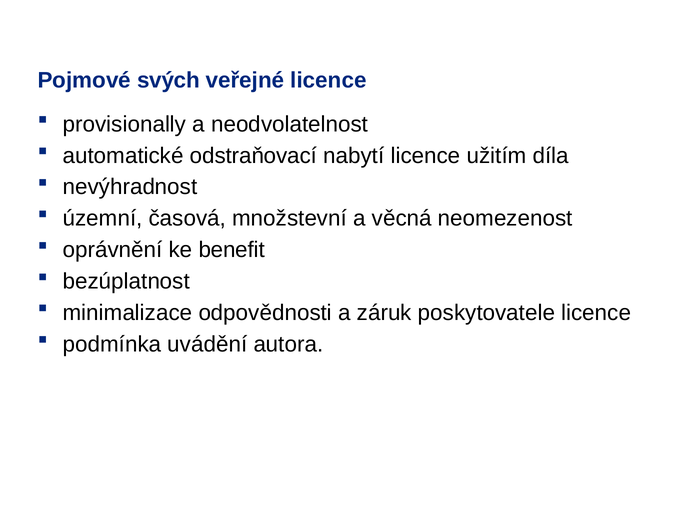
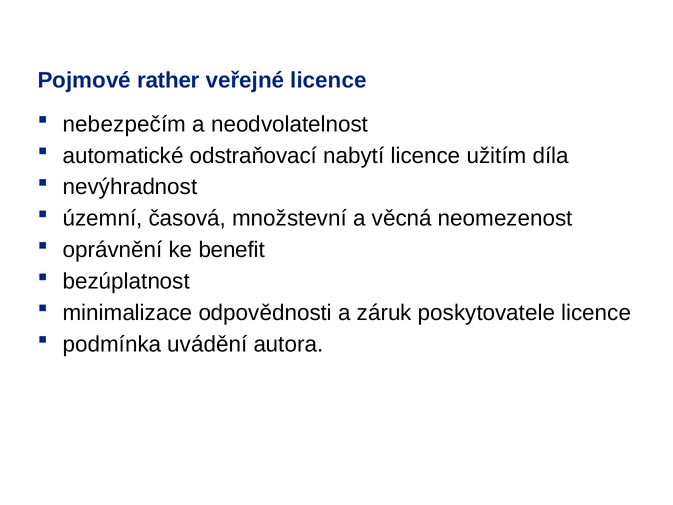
svých: svých -> rather (168, 80)
provisionally: provisionally -> nebezpečím (124, 124)
